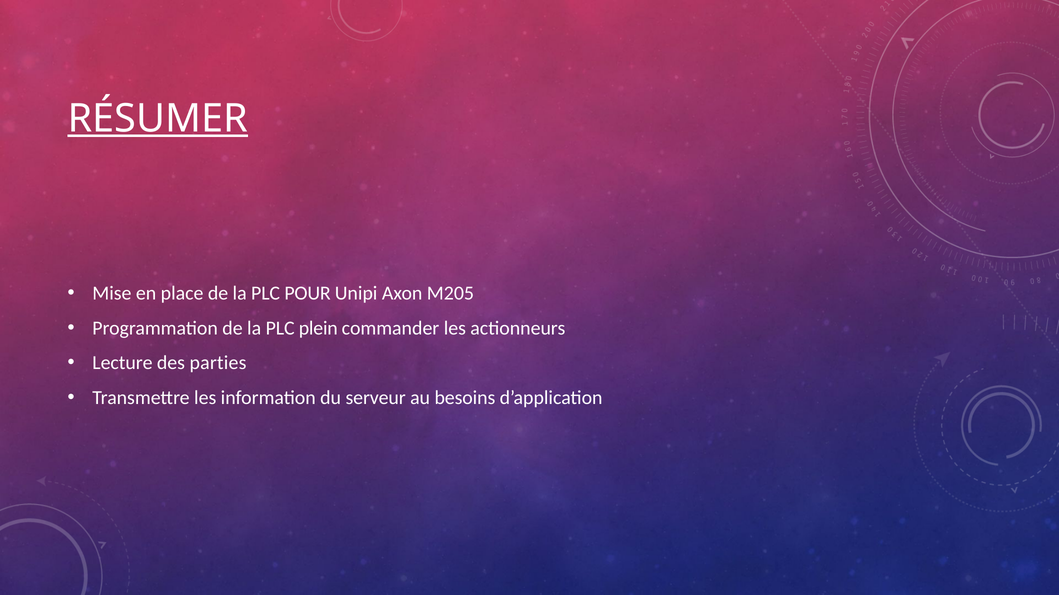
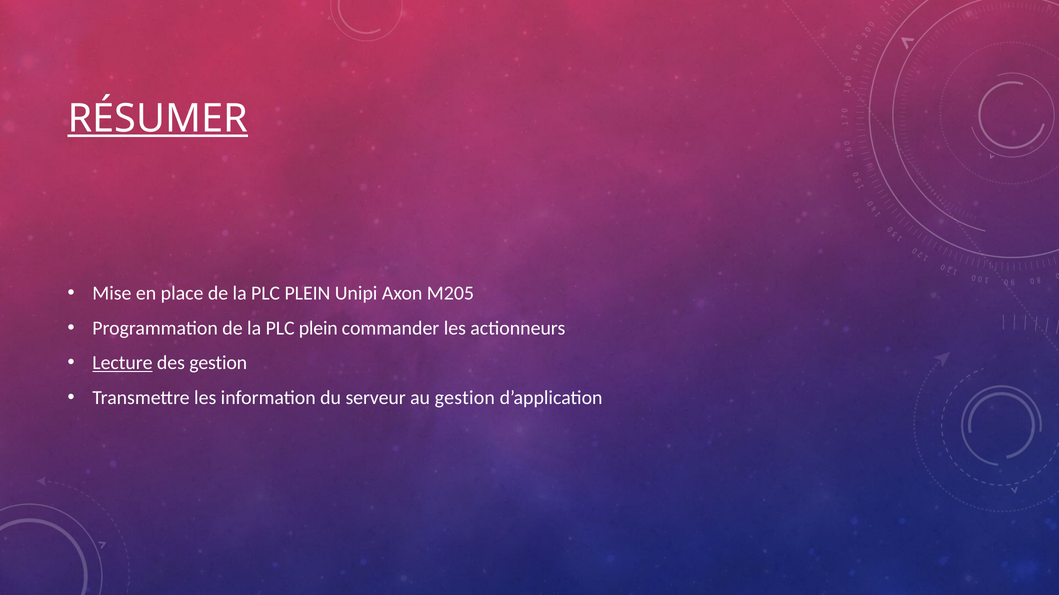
POUR: POUR -> PLEIN (307, 294)
Lecture underline: none -> present (122, 363)
des parties: parties -> gestion (218, 363)
au besoins: besoins -> gestion (465, 398)
